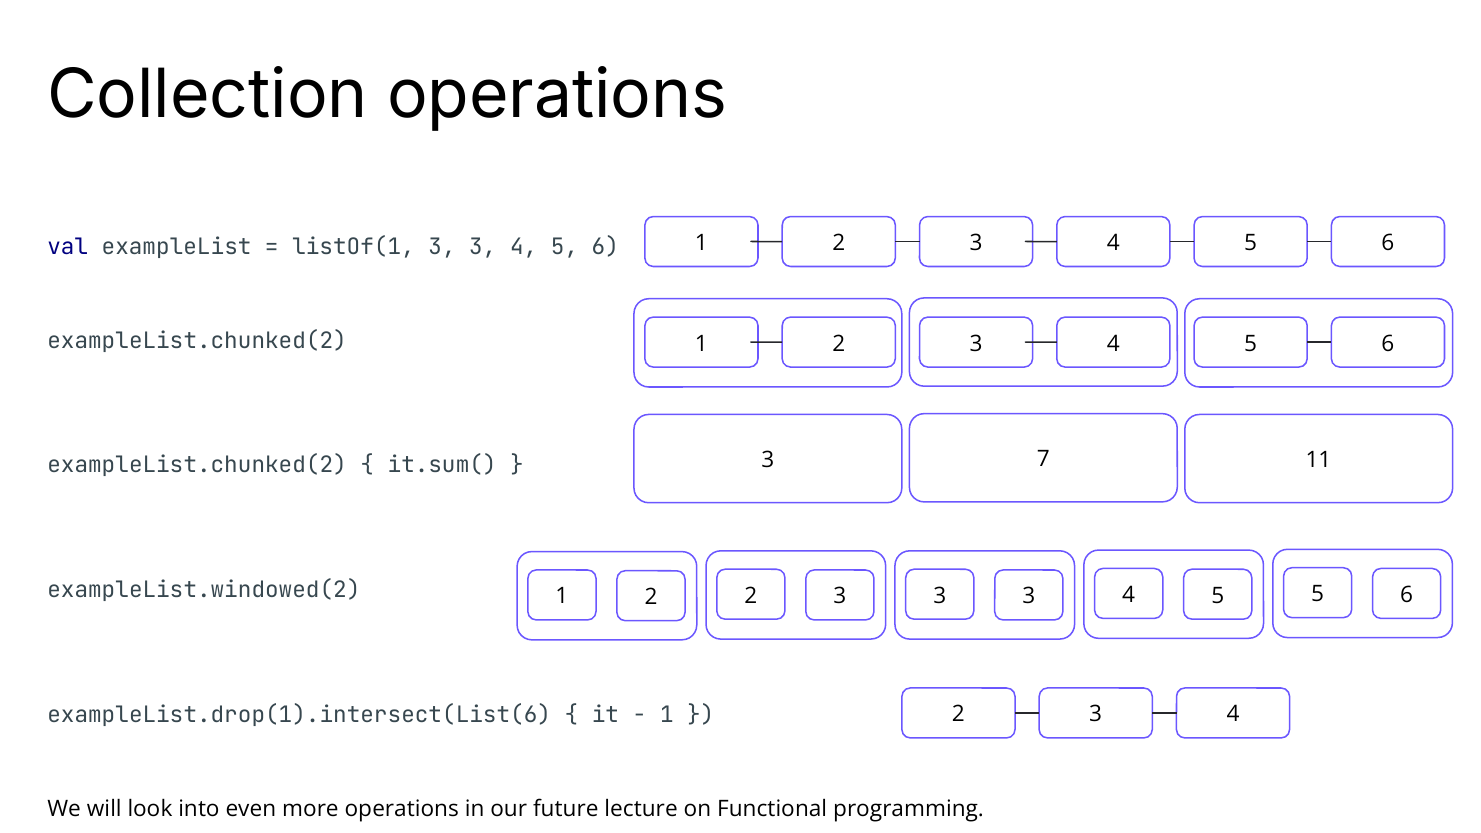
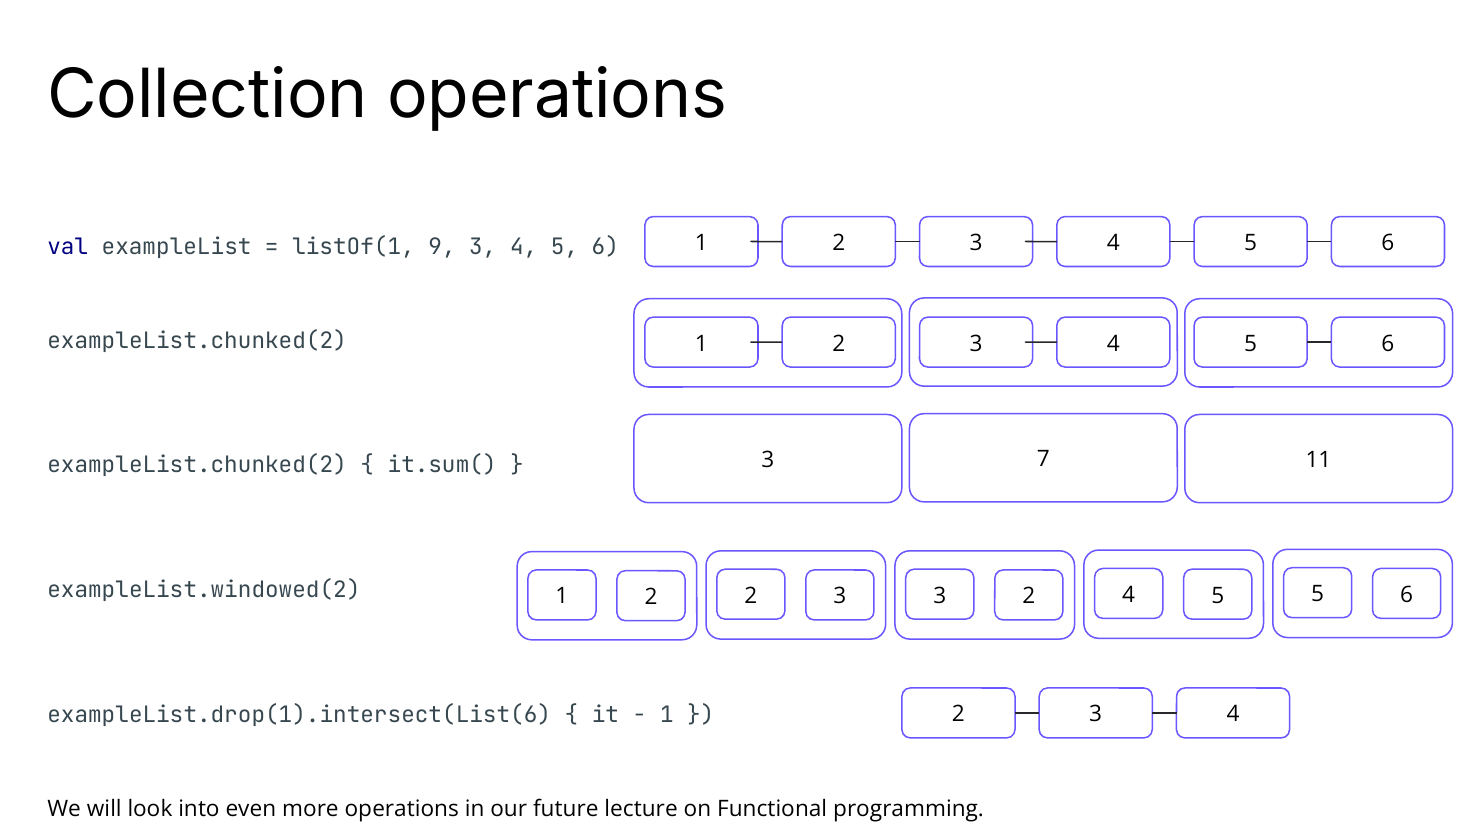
listOf(1 3: 3 -> 9 (442, 247)
3 3 3: 3 -> 2 (1029, 597)
